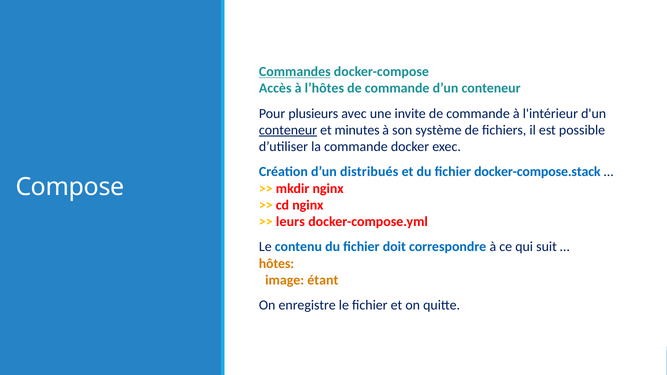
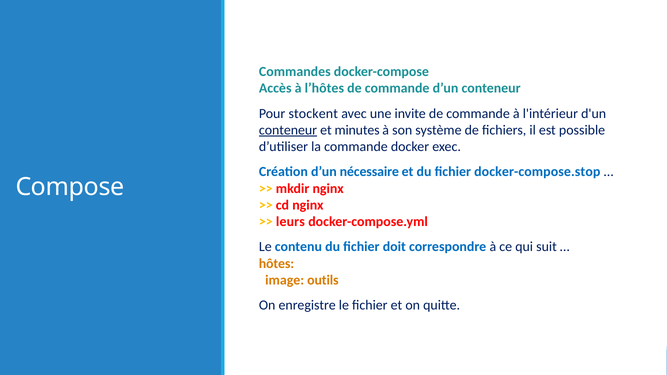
Commandes underline: present -> none (295, 72)
plusieurs: plusieurs -> stockent (313, 113)
distribués: distribués -> nécessaire (369, 172)
docker-compose.stack: docker-compose.stack -> docker-compose.stop (537, 172)
étant: étant -> outils (323, 280)
